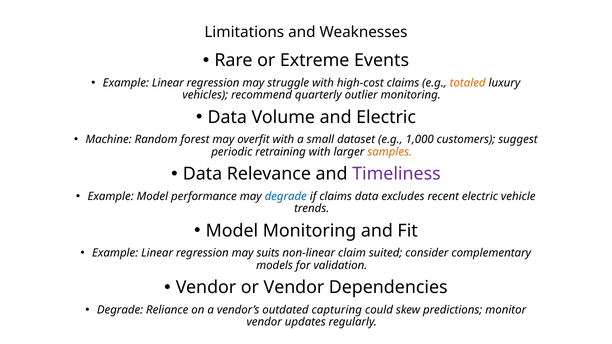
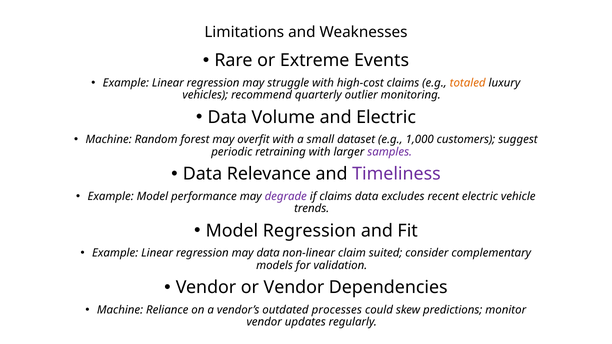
samples colour: orange -> purple (390, 152)
degrade colour: blue -> purple (286, 196)
Model Monitoring: Monitoring -> Regression (310, 231)
may suits: suits -> data (268, 253)
Degrade: Degrade -> Machine (120, 310)
capturing: capturing -> processes (337, 310)
